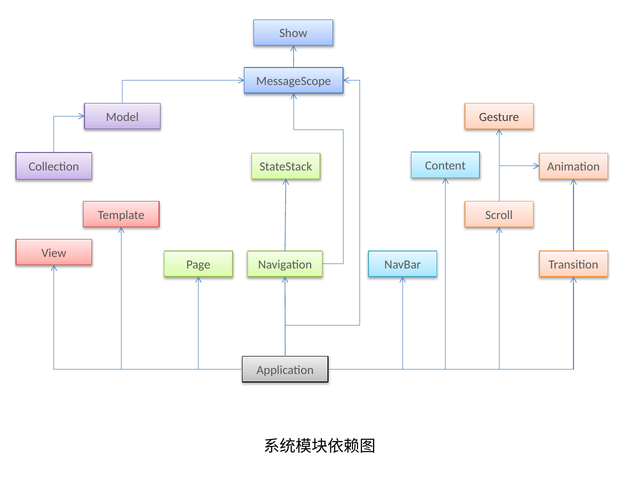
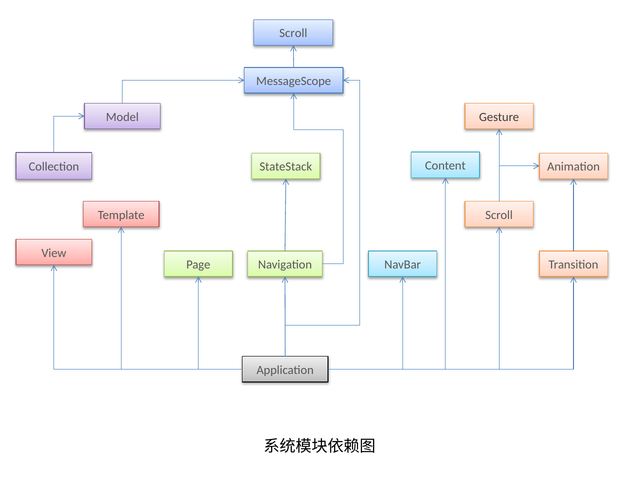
Show: Show -> Scroll (293, 33)
